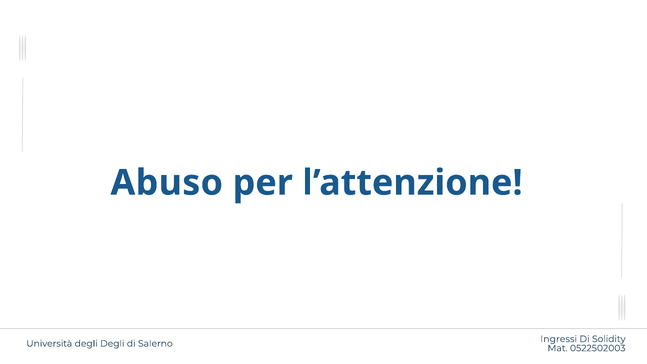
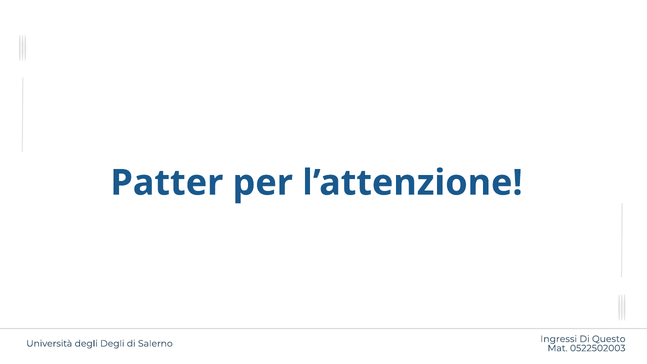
Abuso: Abuso -> Patter (167, 183)
Solidity: Solidity -> Questo (609, 339)
